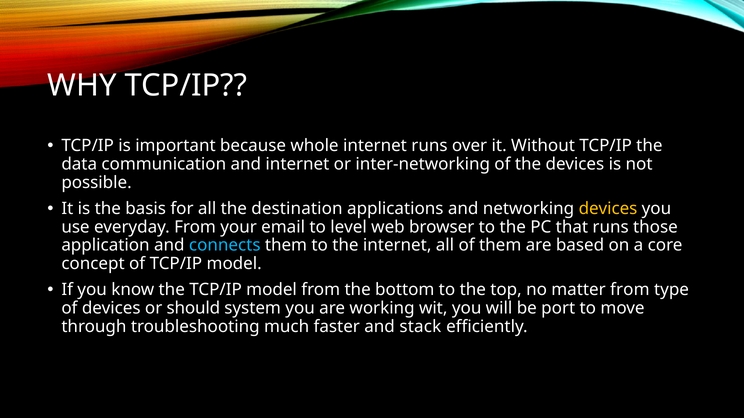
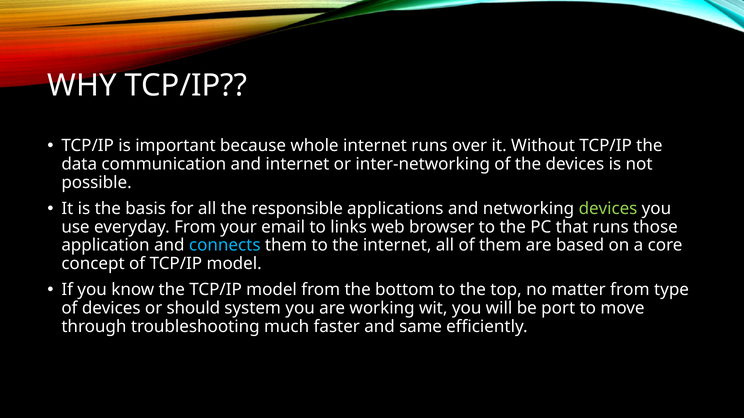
destination: destination -> responsible (297, 209)
devices colour: yellow -> light green (608, 209)
level: level -> links (349, 227)
stack: stack -> same (421, 327)
